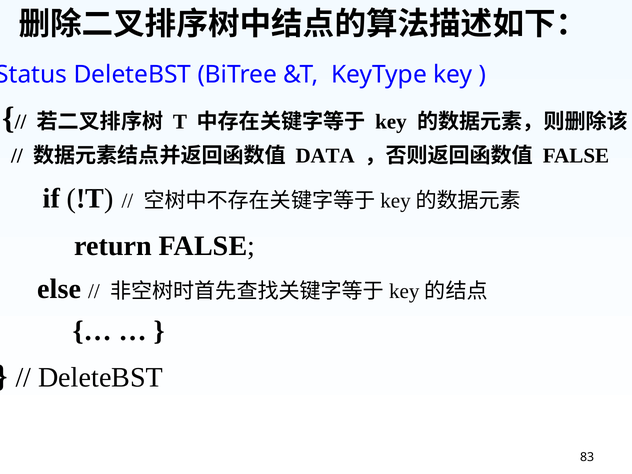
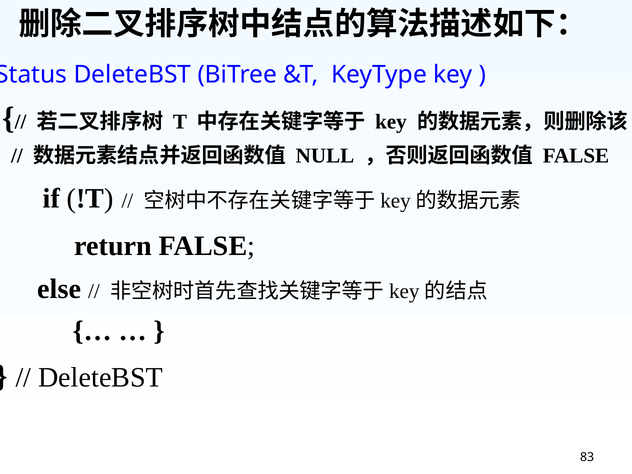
DATA: DATA -> NULL (325, 156)
